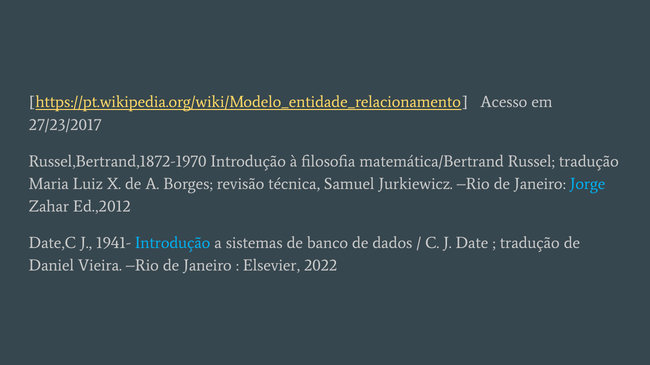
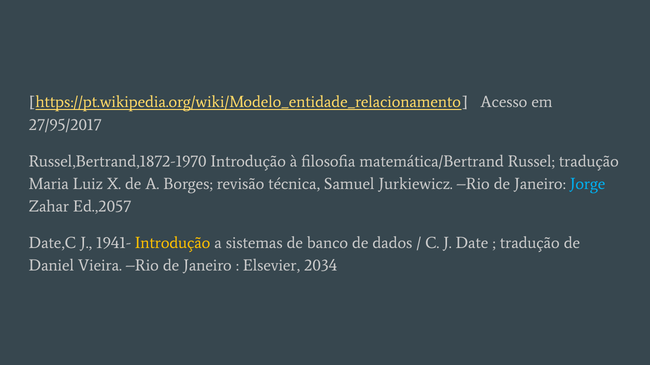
27/23/2017: 27/23/2017 -> 27/95/2017 (65, 125)
Ed.,2012: Ed.,2012 -> Ed.,2057 (102, 207)
Introdução colour: light blue -> yellow (173, 243)
2022: 2022 -> 2034 (321, 266)
